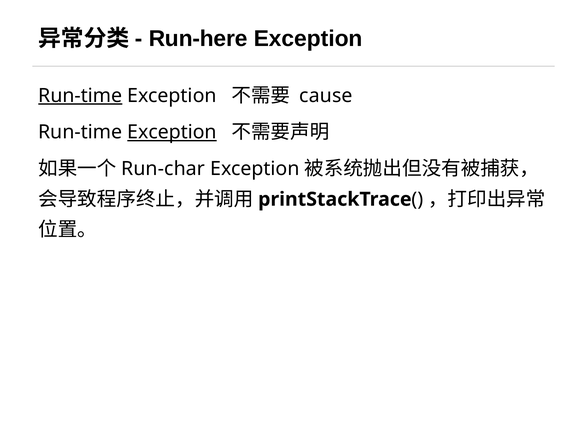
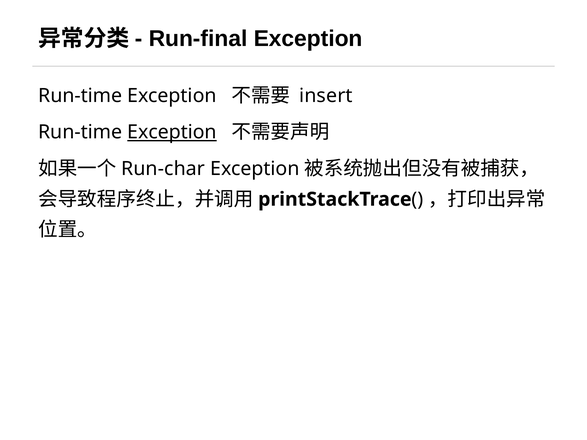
Run-here: Run-here -> Run-final (198, 39)
Run-time underline: present -> none (80, 96)
cause: cause -> insert (326, 96)
